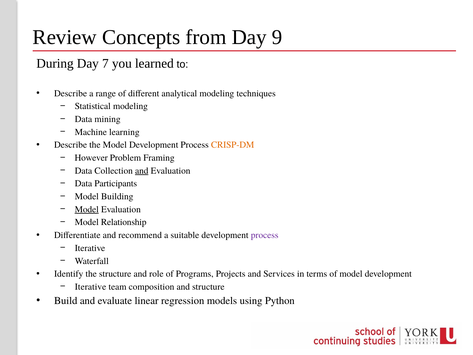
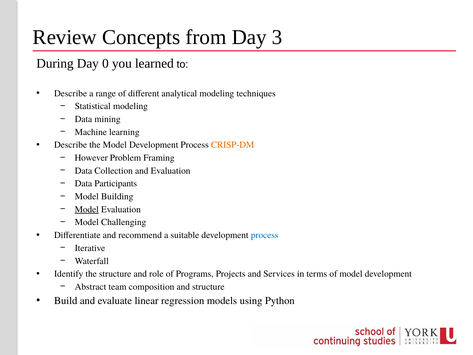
9: 9 -> 3 (277, 37)
7: 7 -> 0 (105, 64)
and underline: present -> none (142, 171)
Relationship: Relationship -> Challenging (124, 222)
process colour: purple -> blue (265, 235)
Iterative: Iterative -> Abstract (91, 287)
